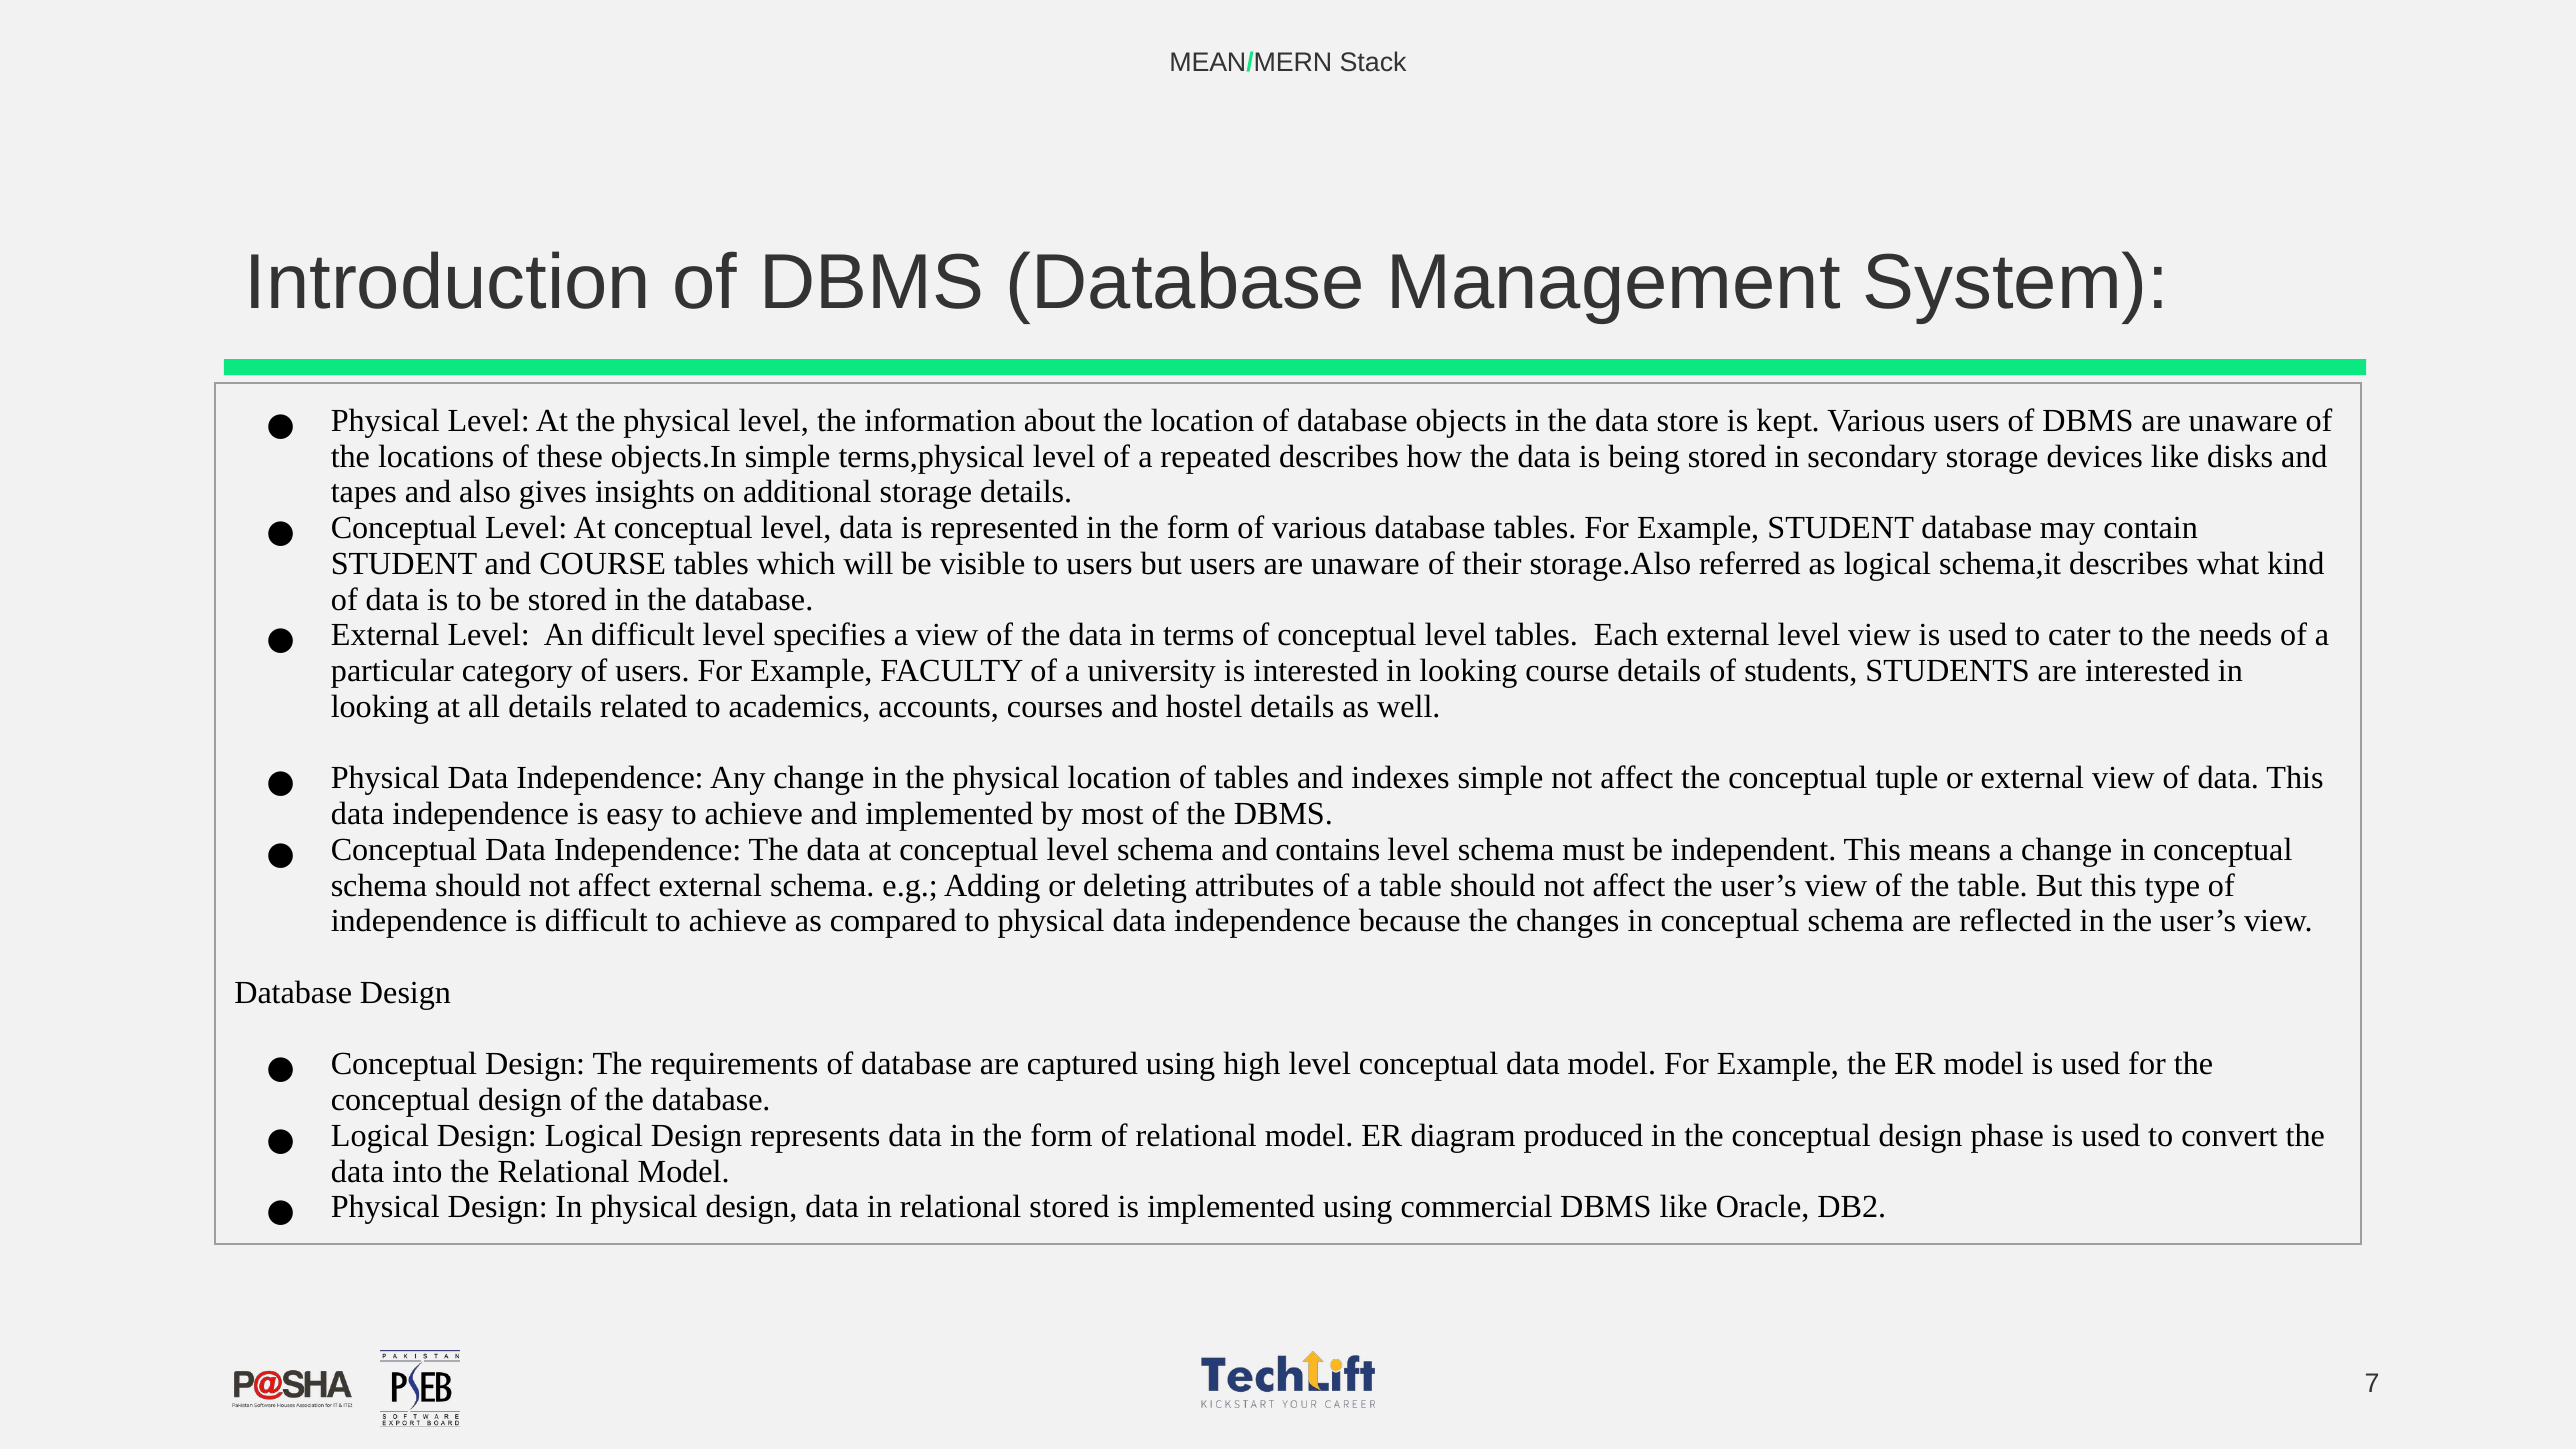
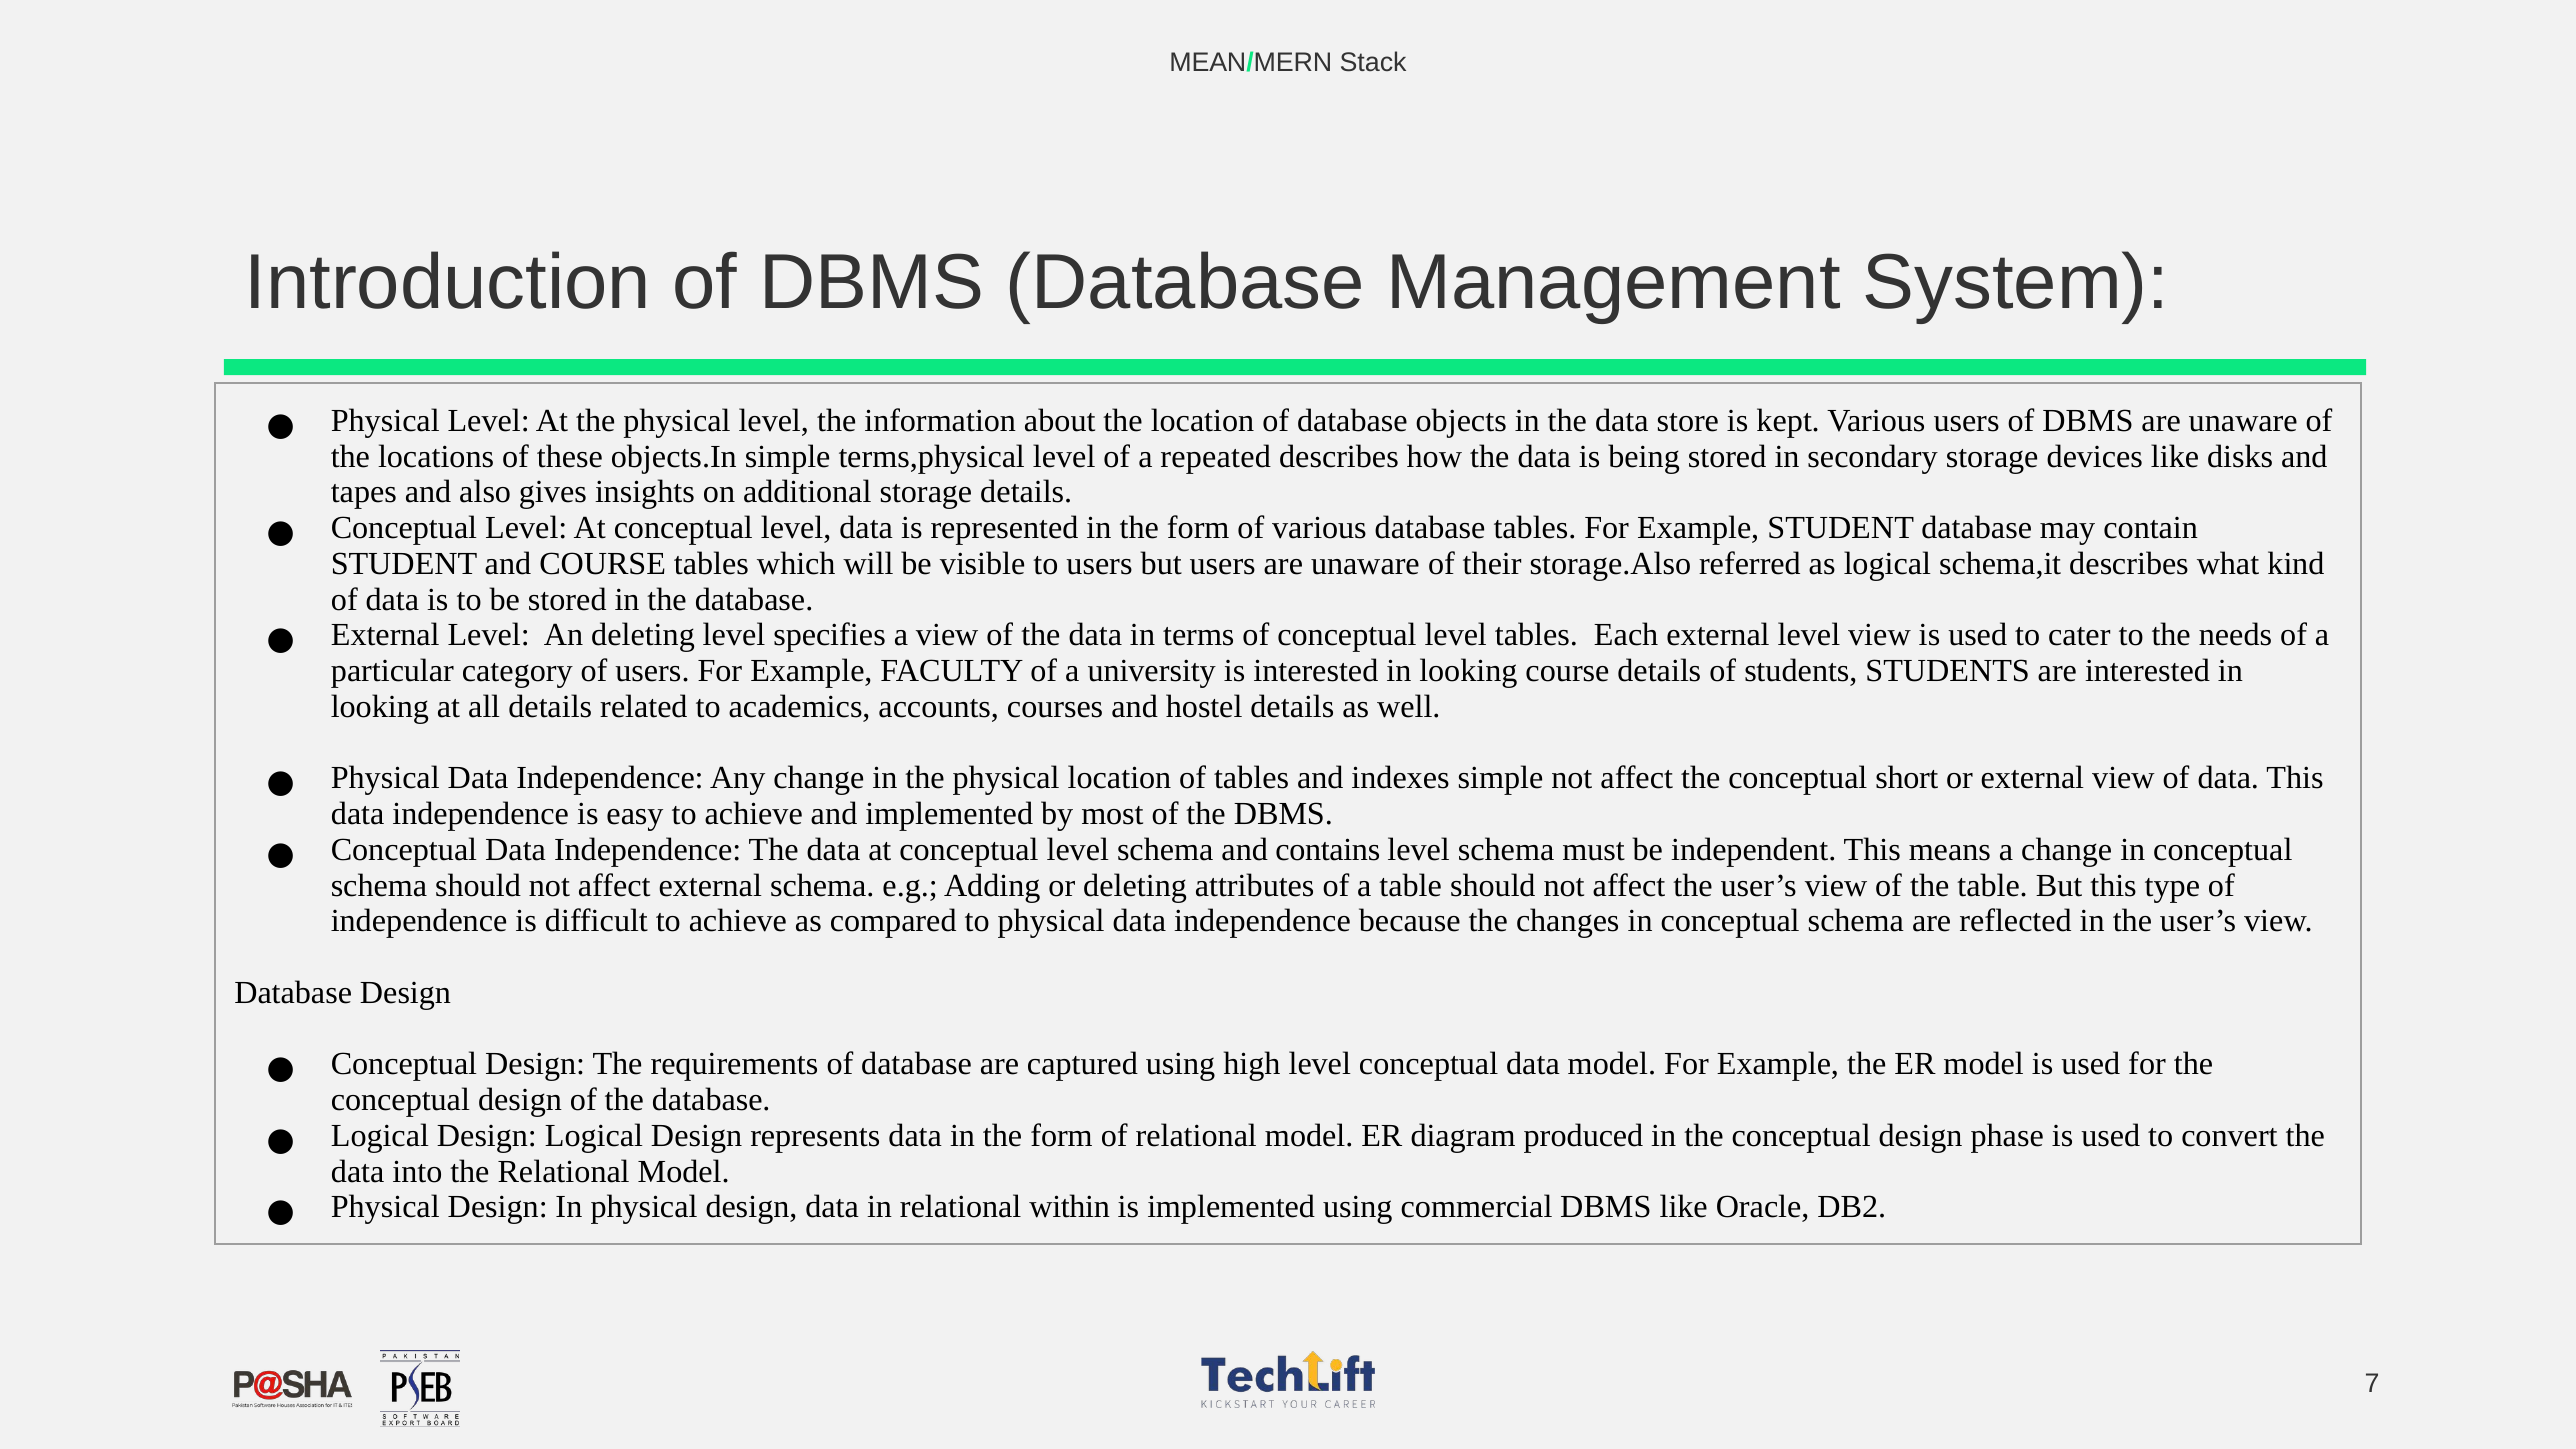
An difficult: difficult -> deleting (643, 635)
tuple: tuple -> short (1907, 778)
relational stored: stored -> within (1070, 1207)
